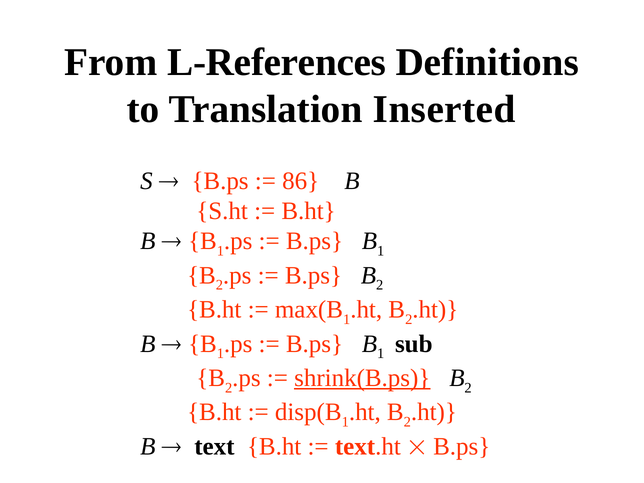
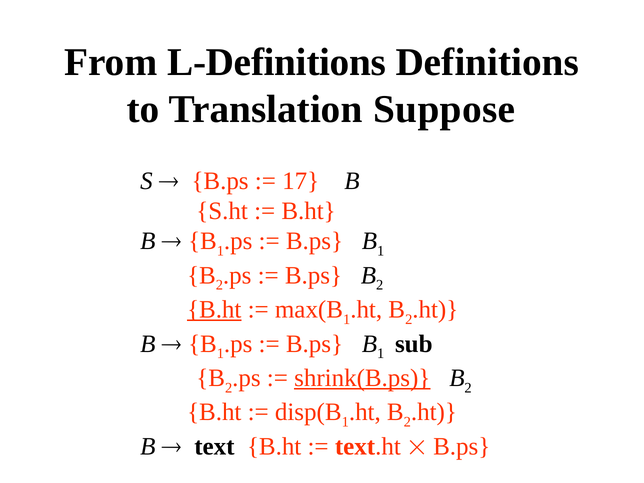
L-References: L-References -> L-Definitions (277, 62)
Inserted: Inserted -> Suppose (444, 110)
86: 86 -> 17 (301, 181)
B.ht underline: none -> present (214, 310)
